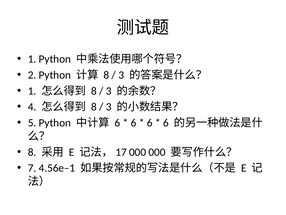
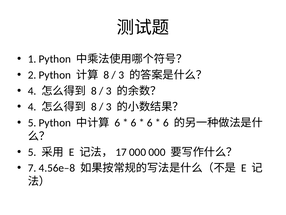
1: 1 -> 4 (32, 91)
8: 8 -> 5 (32, 152)
4.56e–1: 4.56e–1 -> 4.56e–8 (57, 168)
